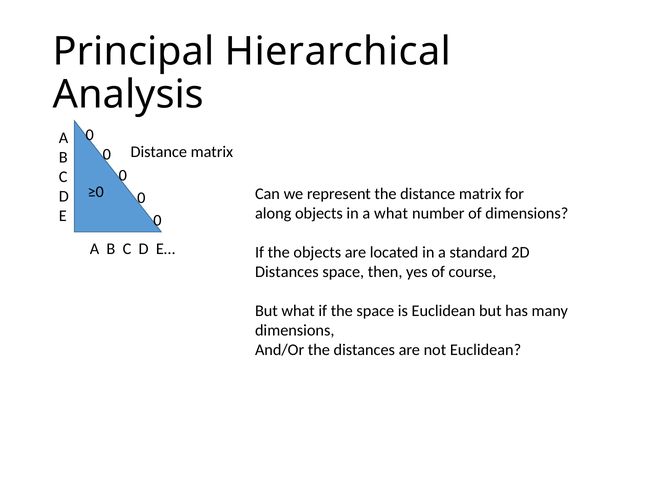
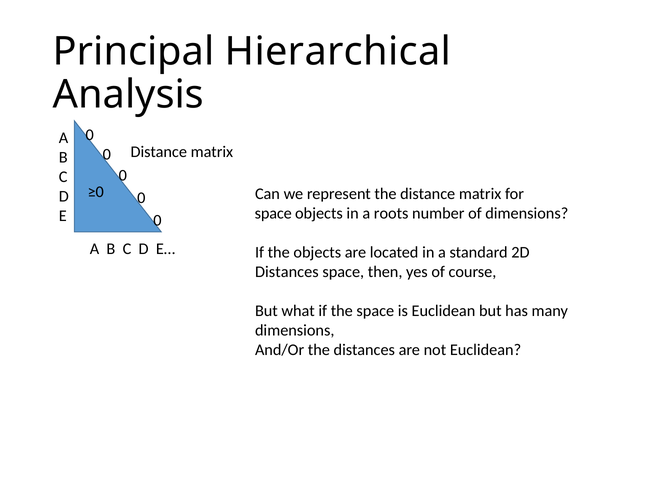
along: along -> space (273, 213)
a what: what -> roots (391, 213)
